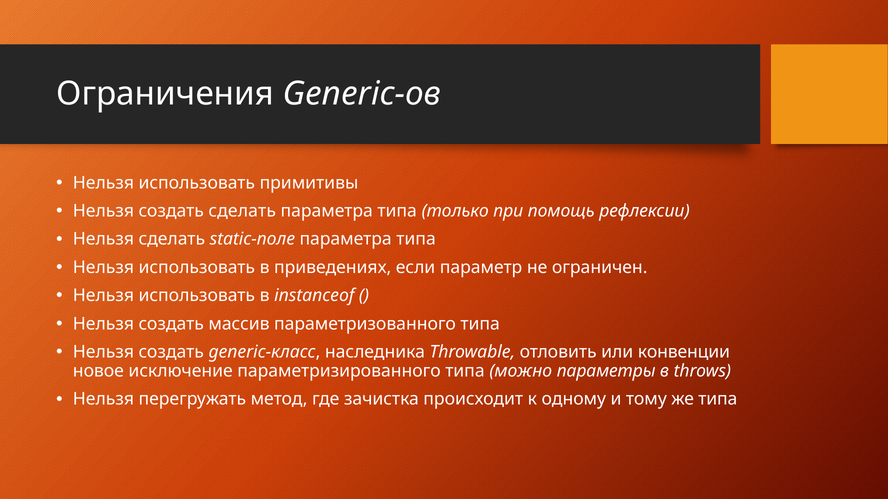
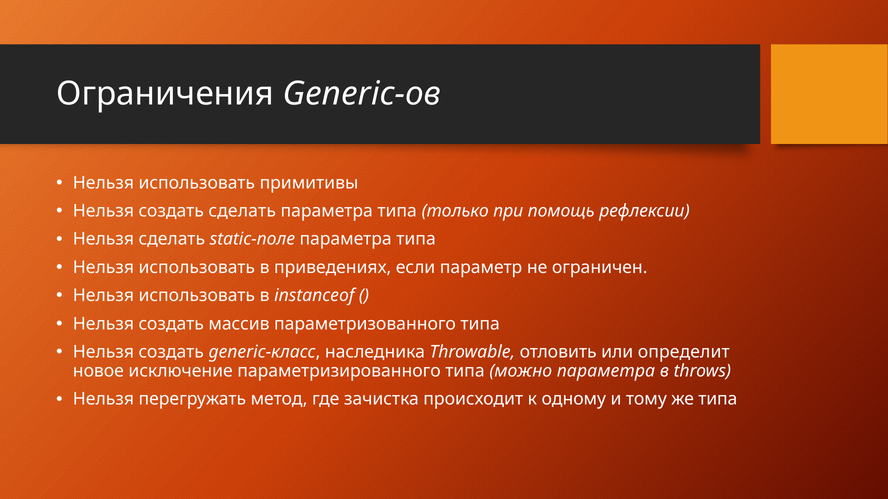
конвенции: конвенции -> определит (684, 352)
можно параметры: параметры -> параметра (606, 371)
